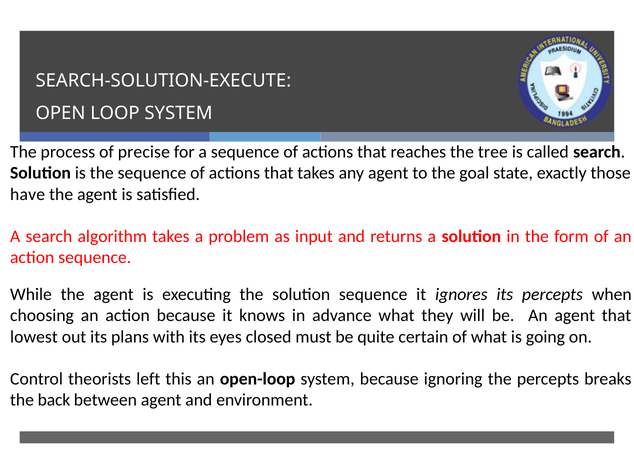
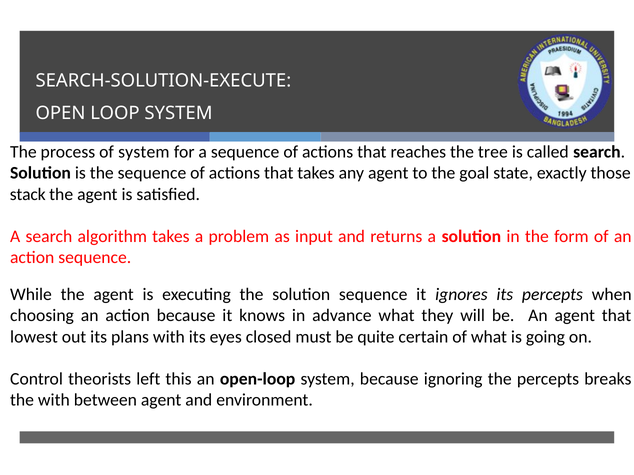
of precise: precise -> system (144, 152)
have: have -> stack (28, 194)
the back: back -> with (54, 400)
